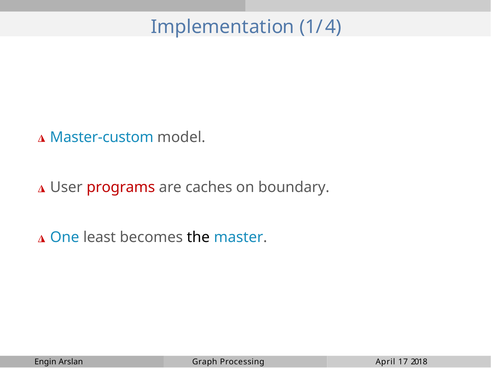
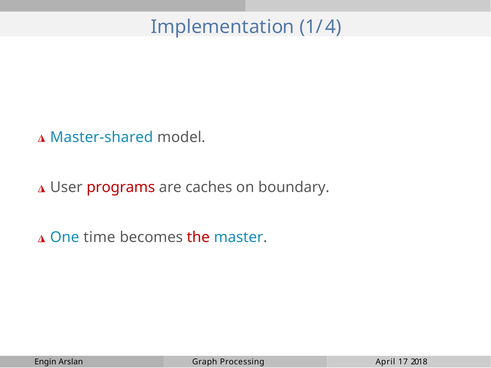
Master-custom: Master-custom -> Master-shared (102, 137)
least: least -> time (99, 238)
the colour: black -> red (198, 238)
